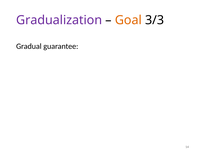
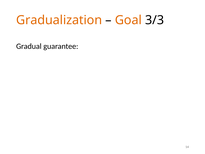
Gradualization colour: purple -> orange (59, 20)
